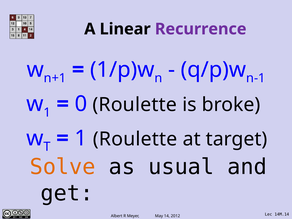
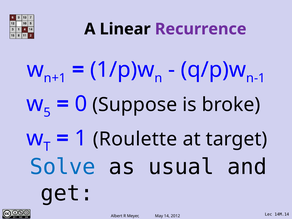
1: 1 -> 5 (47, 112)
0 Roulette: Roulette -> Suppose (135, 105)
Solve colour: orange -> blue (63, 167)
